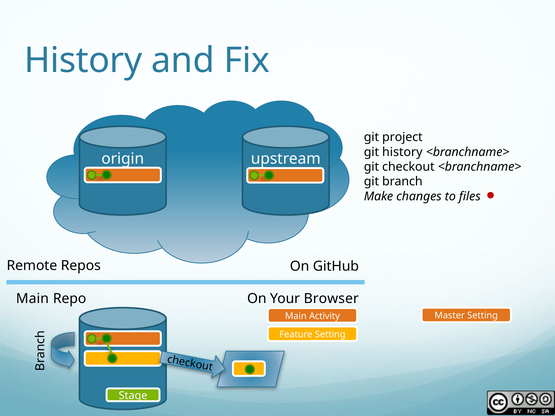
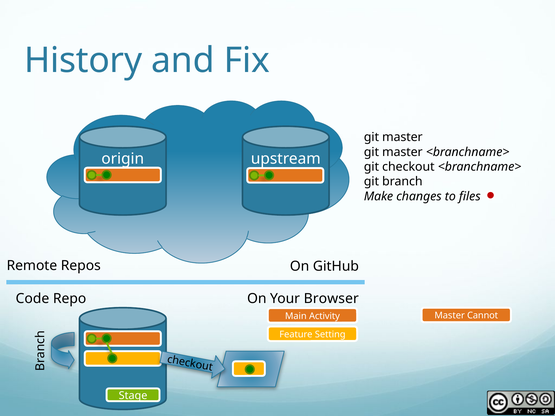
project: project -> master (402, 137)
history: history -> master (402, 152)
Main: Main -> Code (32, 299)
Master Setting: Setting -> Cannot (483, 316)
